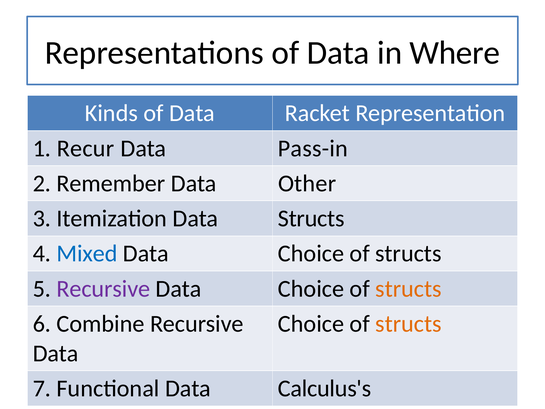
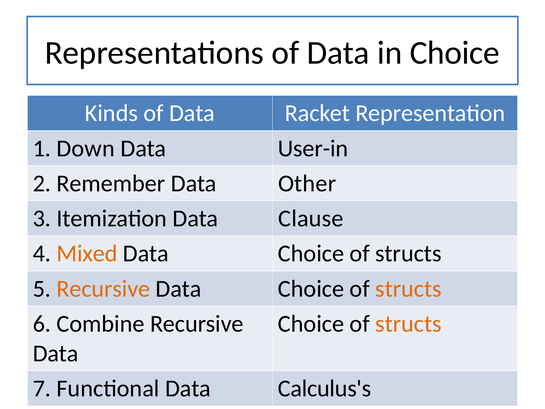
in Where: Where -> Choice (455, 53)
Recur: Recur -> Down (86, 148)
Pass-in: Pass-in -> User-in (313, 148)
Data Structs: Structs -> Clause (311, 218)
Mixed colour: blue -> orange (87, 253)
Recursive colour: purple -> orange (103, 289)
